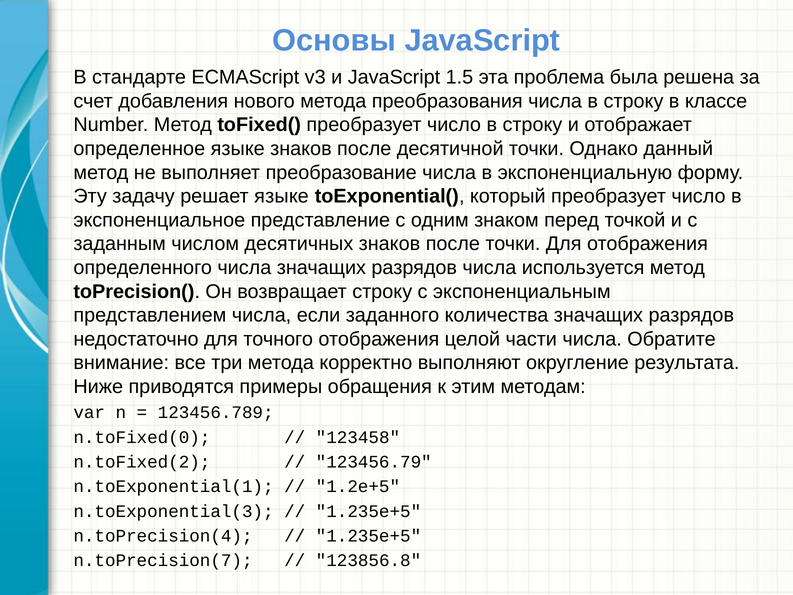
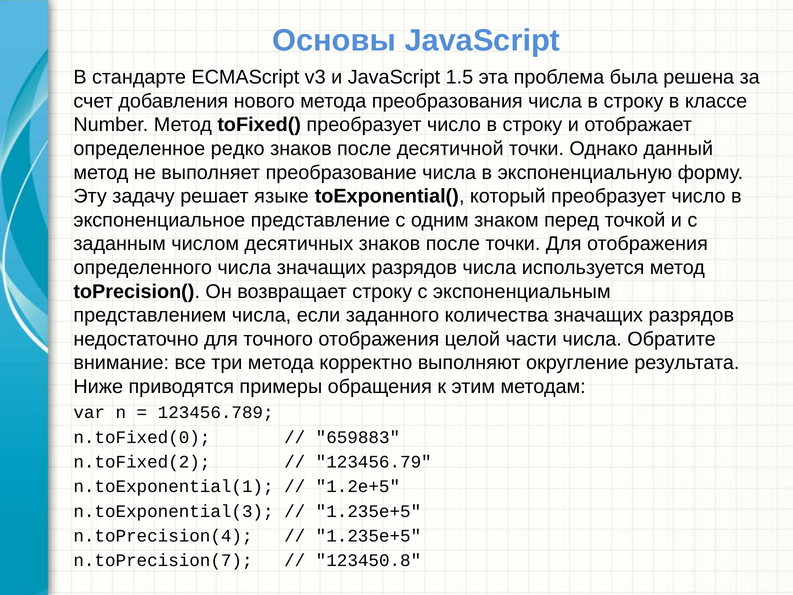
определенное языке: языке -> редко (238, 149)
123458: 123458 -> 659883 (358, 437)
123856.8: 123856.8 -> 123450.8 (368, 560)
